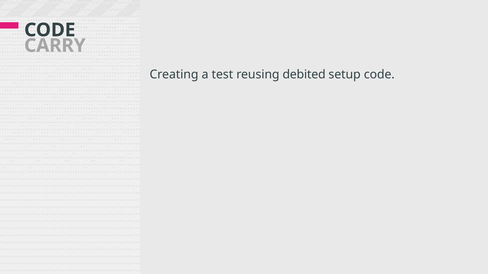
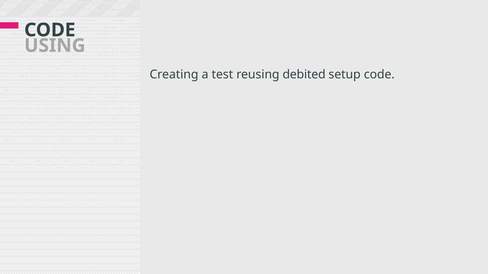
CARRY: CARRY -> USING (55, 46)
